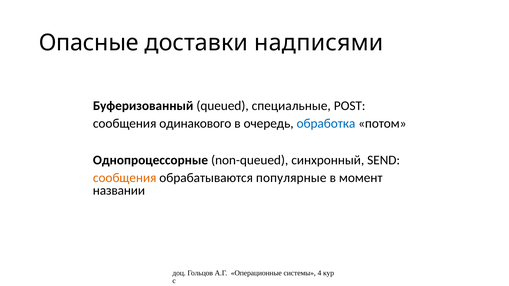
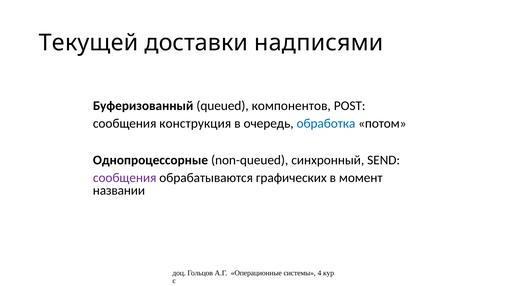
Опасные: Опасные -> Текущей (89, 43)
специальные: специальные -> компонентов (291, 106)
одинакового: одинакового -> конструкция (195, 124)
сообщения colour: orange -> purple (125, 178)
популярные: популярные -> графических (291, 178)
